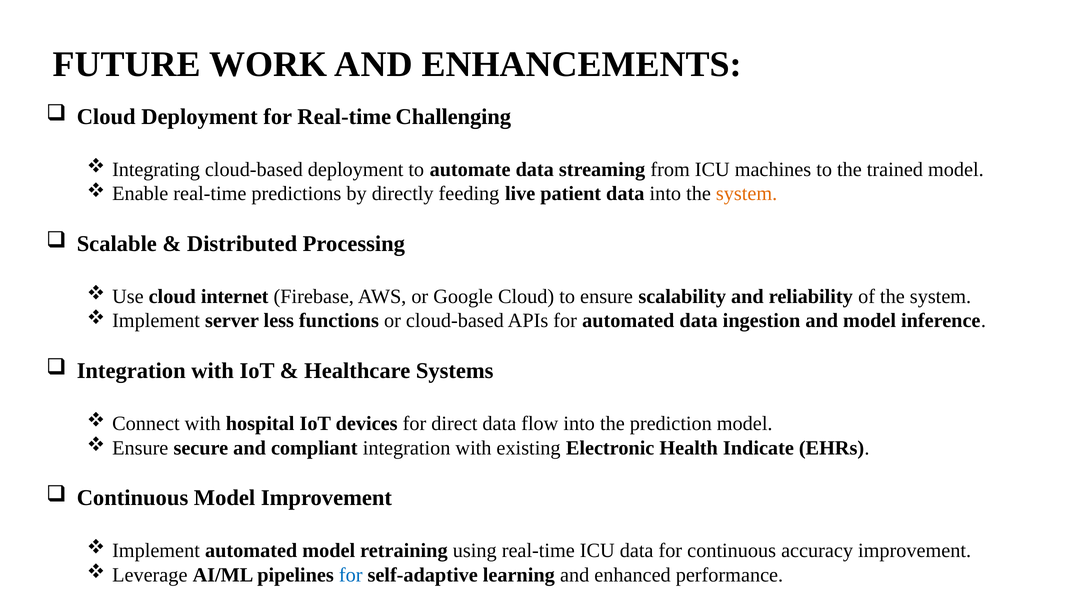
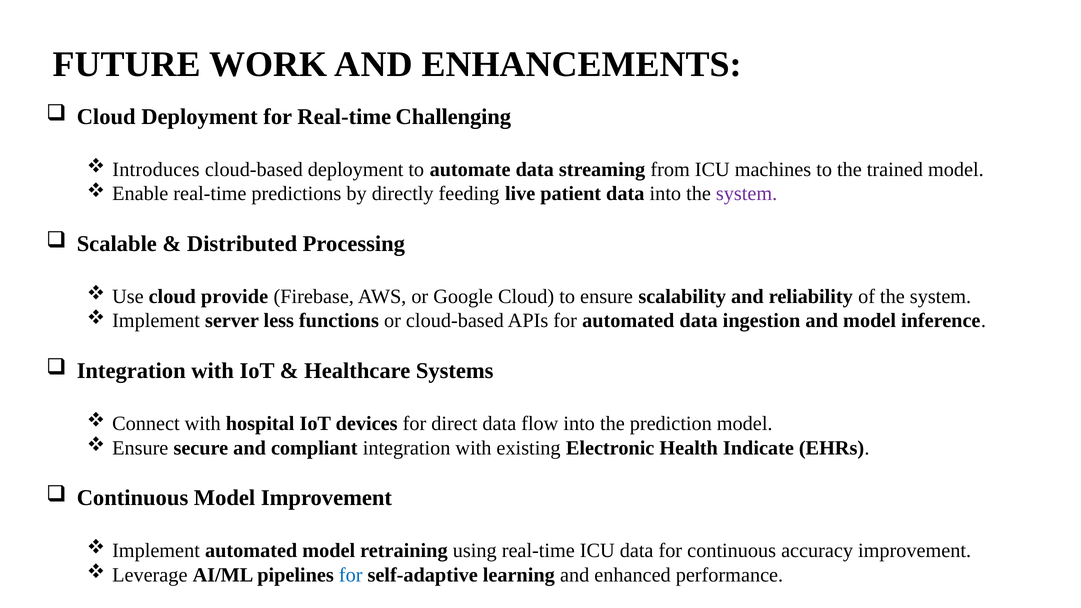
Integrating: Integrating -> Introduces (156, 169)
system colour: orange -> purple (747, 194)
internet: internet -> provide (235, 297)
